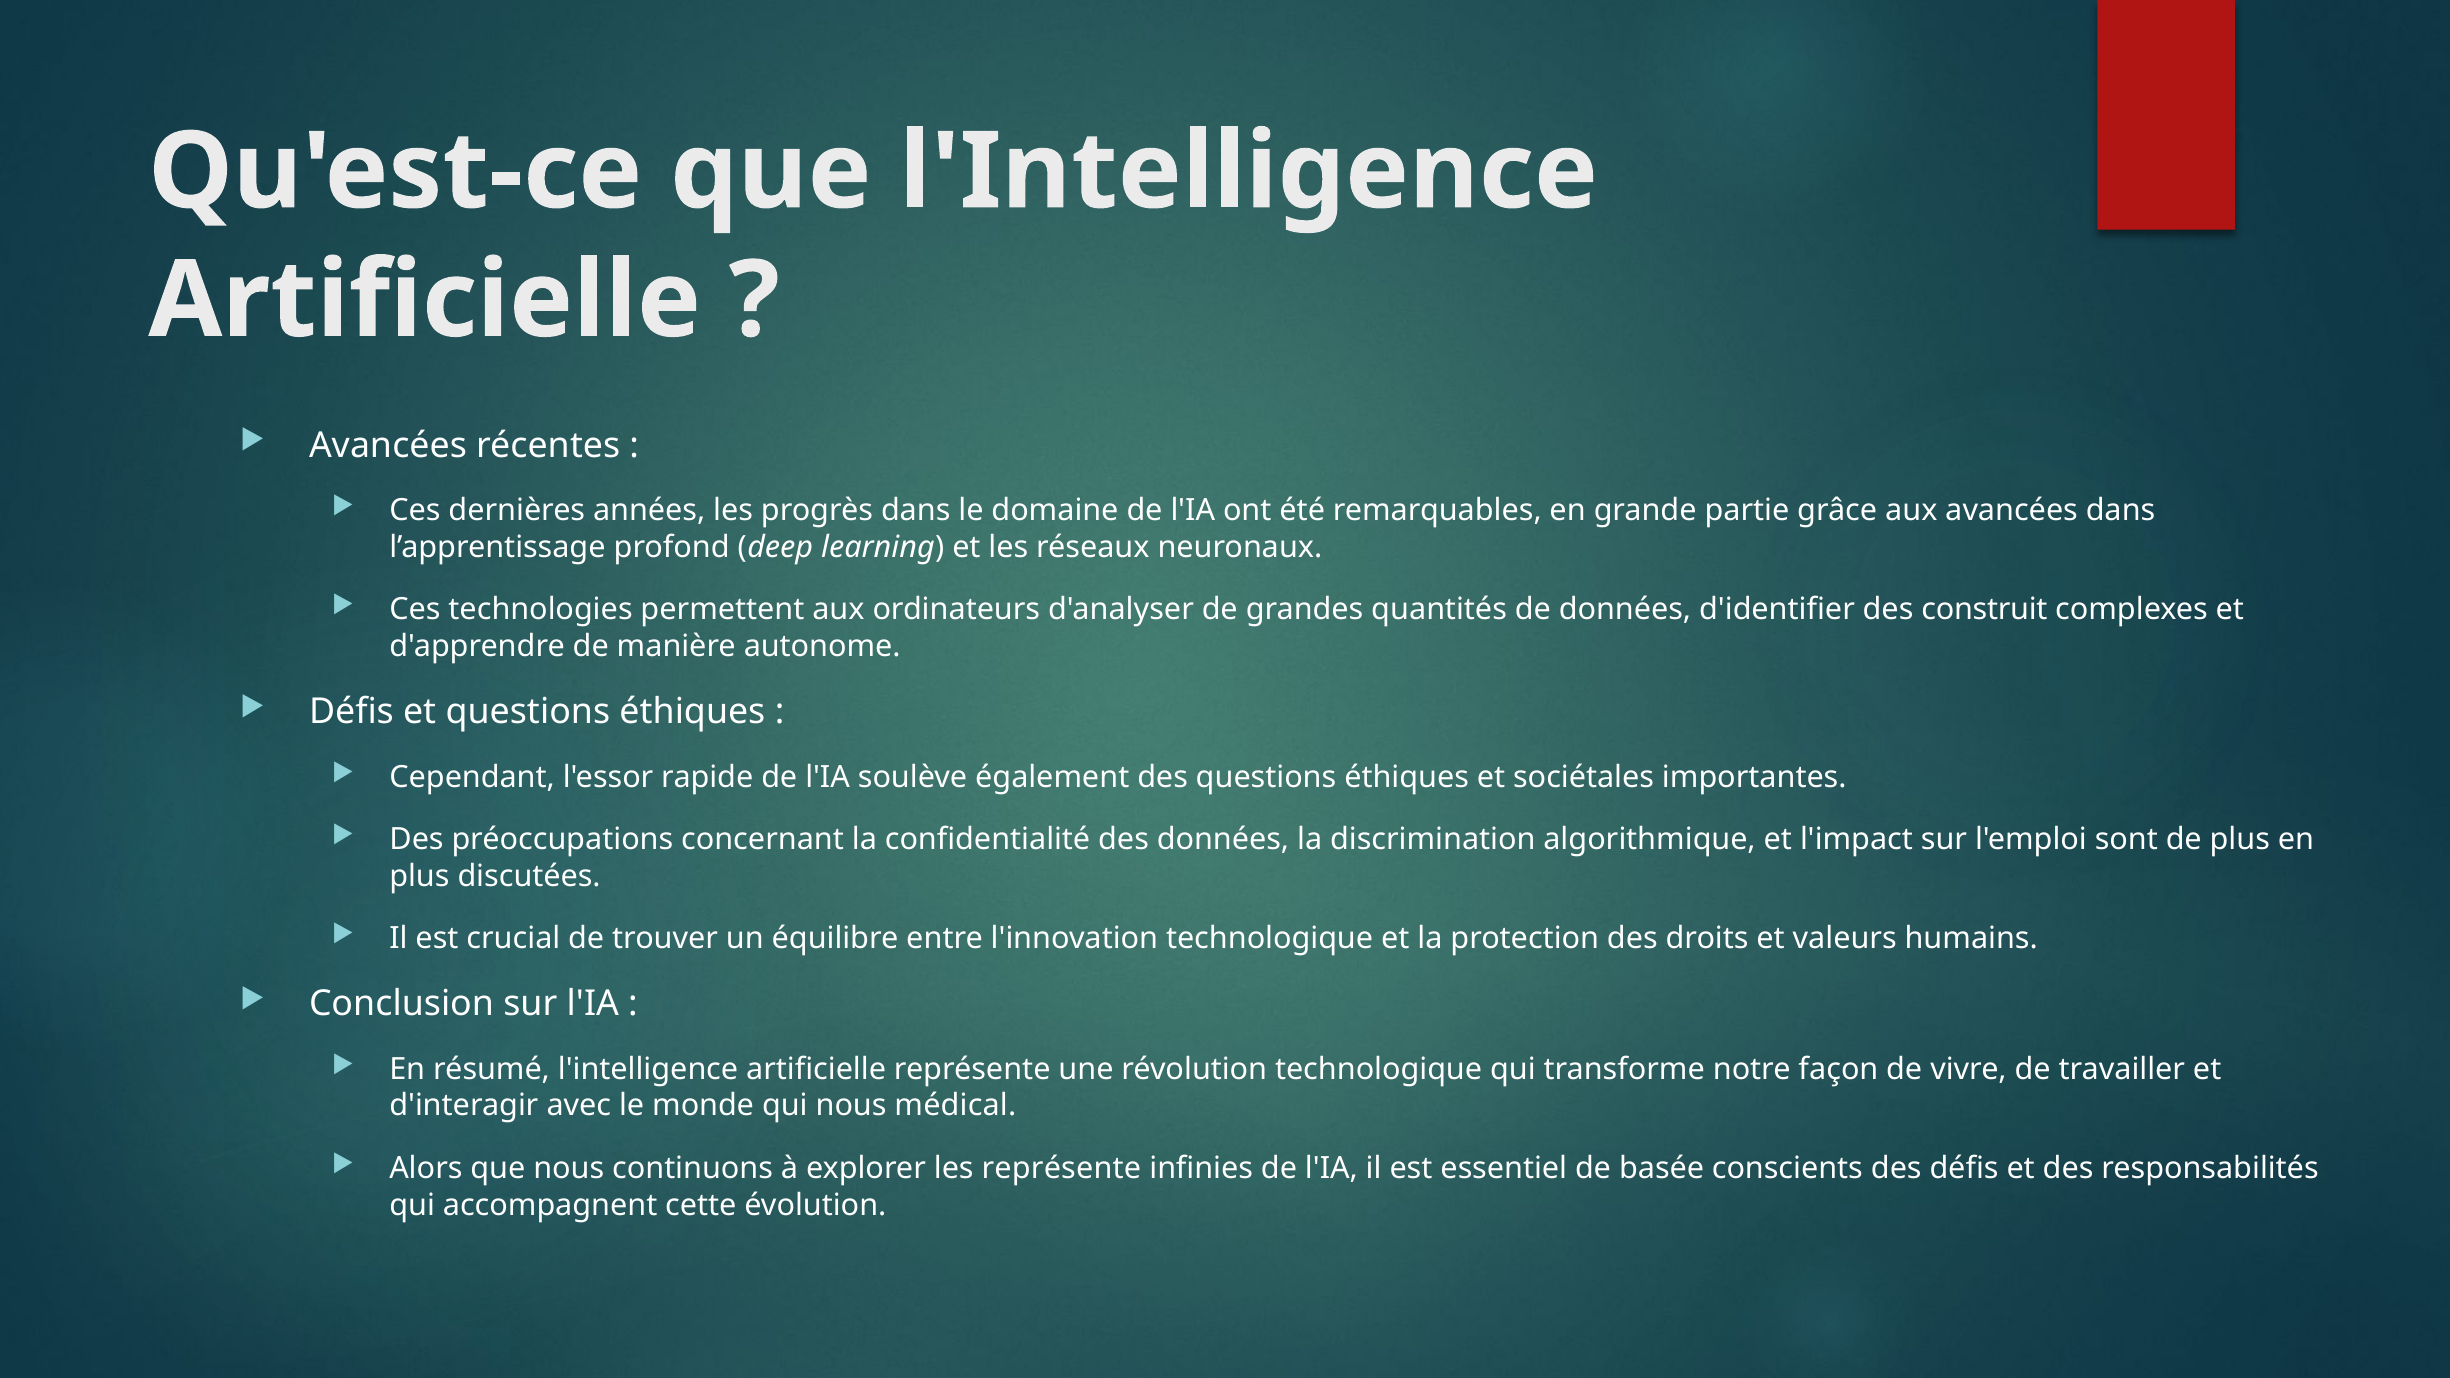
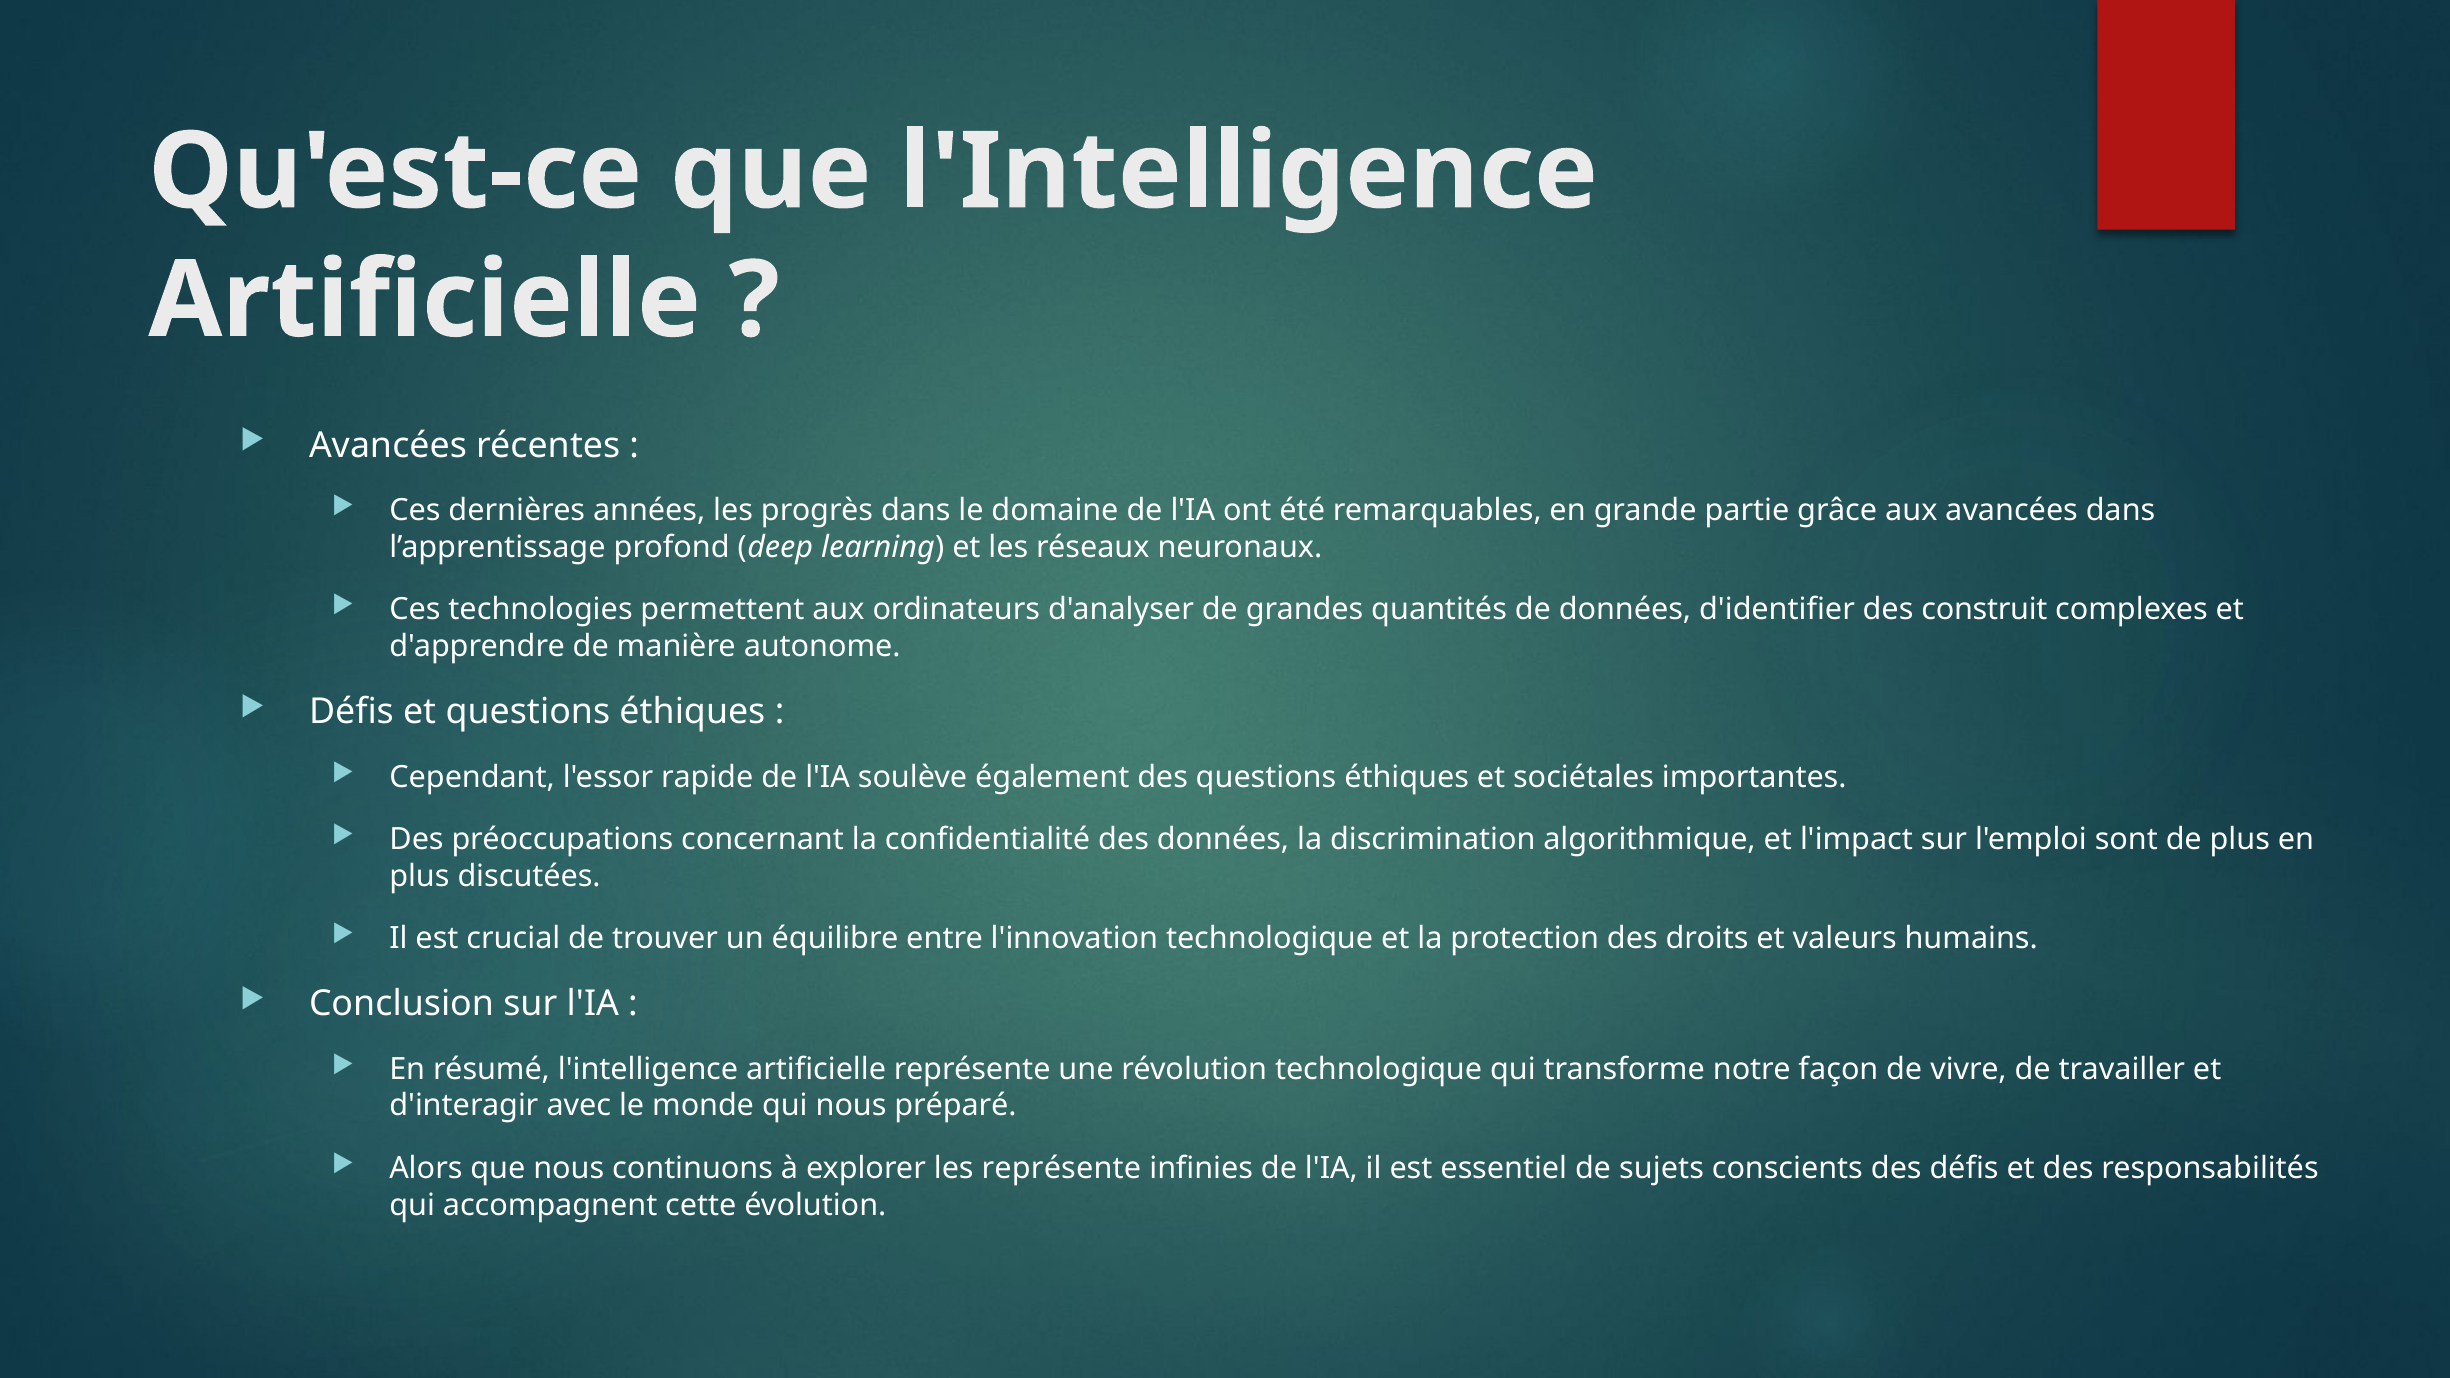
médical: médical -> préparé (956, 1106)
basée: basée -> sujets (1662, 1168)
